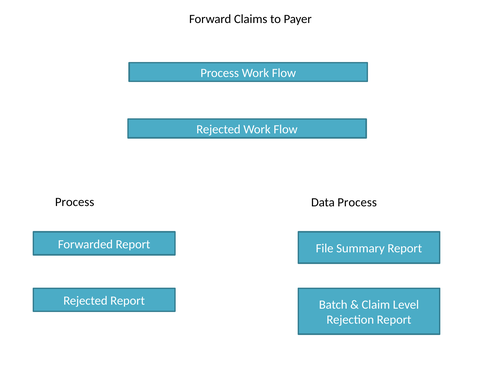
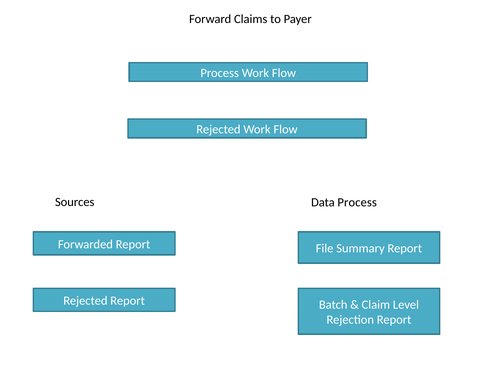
Process: Process -> Sources (75, 202)
